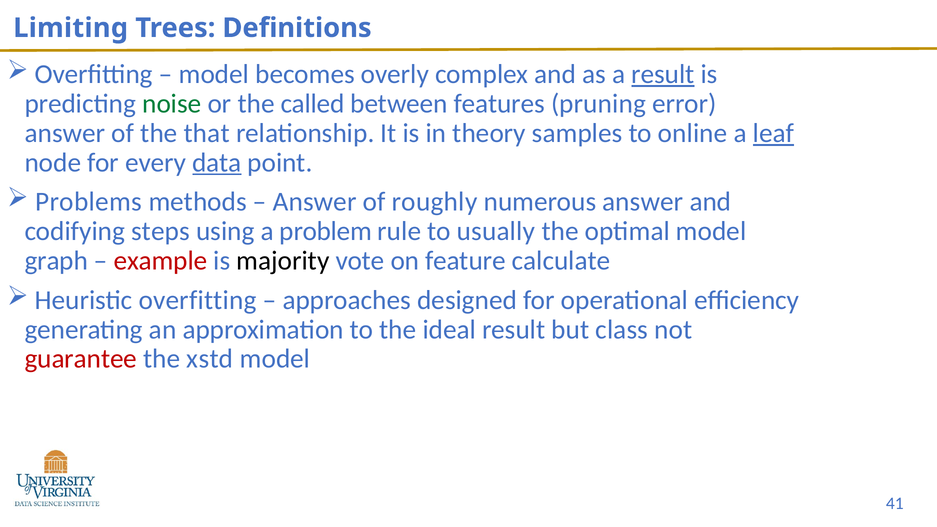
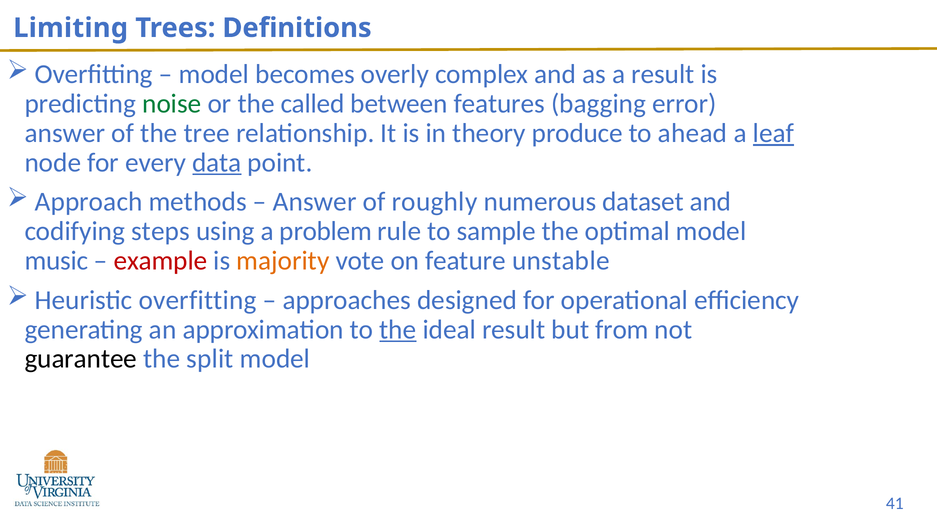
result underline: present -> none (663, 74)
pruning: pruning -> bagging (599, 104)
that: that -> tree (207, 133)
samples: samples -> produce (577, 133)
online: online -> ahead (693, 133)
Problems: Problems -> Approach (89, 202)
numerous answer: answer -> dataset (643, 202)
usually: usually -> sample (496, 231)
graph: graph -> music (56, 261)
majority colour: black -> orange (283, 261)
calculate: calculate -> unstable (561, 261)
the underline: none -> present (398, 330)
class: class -> from (622, 330)
guarantee colour: red -> black (81, 359)
xstd: xstd -> split (210, 359)
